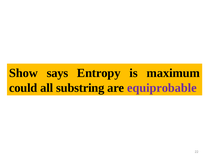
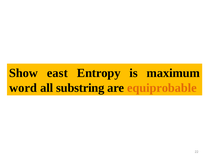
says: says -> east (57, 73)
could: could -> word (23, 87)
equiprobable colour: purple -> orange (162, 87)
